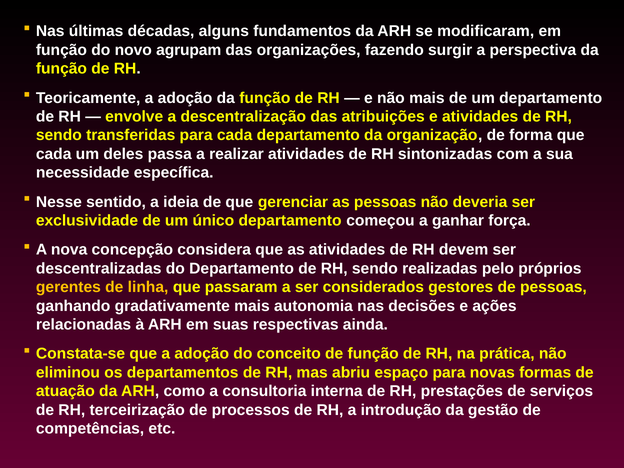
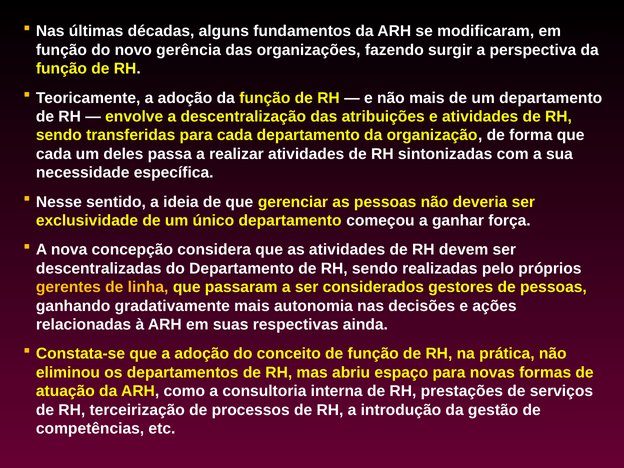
agrupam: agrupam -> gerência (189, 50)
